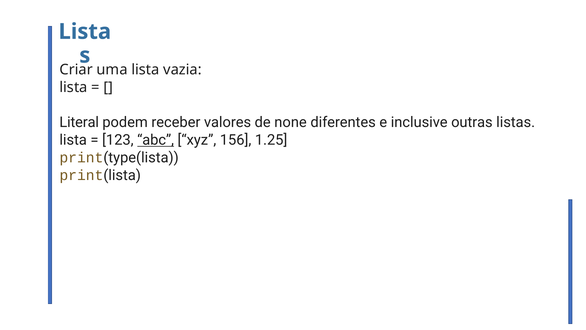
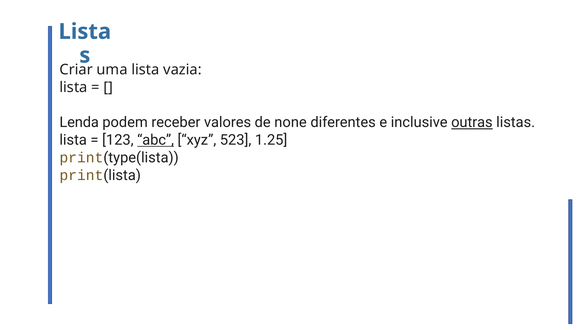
Literal: Literal -> Lenda (79, 122)
outras underline: none -> present (472, 122)
156: 156 -> 523 (236, 140)
